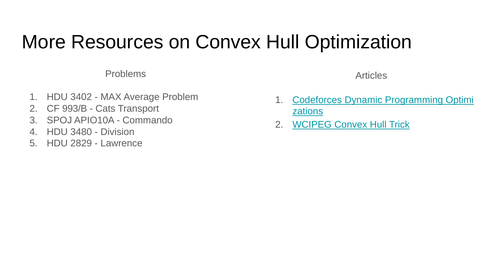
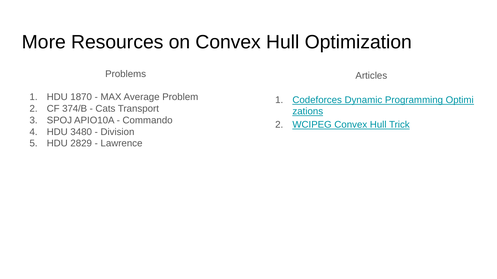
3402: 3402 -> 1870 (81, 97)
993/B: 993/B -> 374/B (75, 109)
